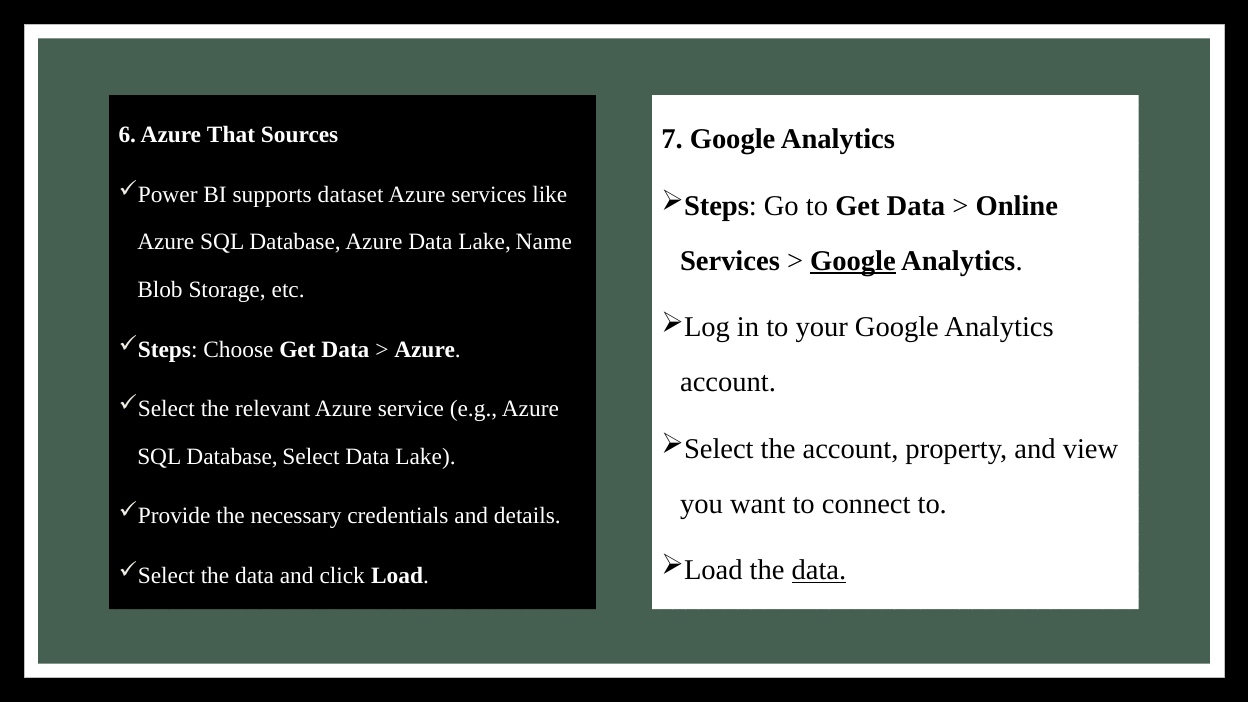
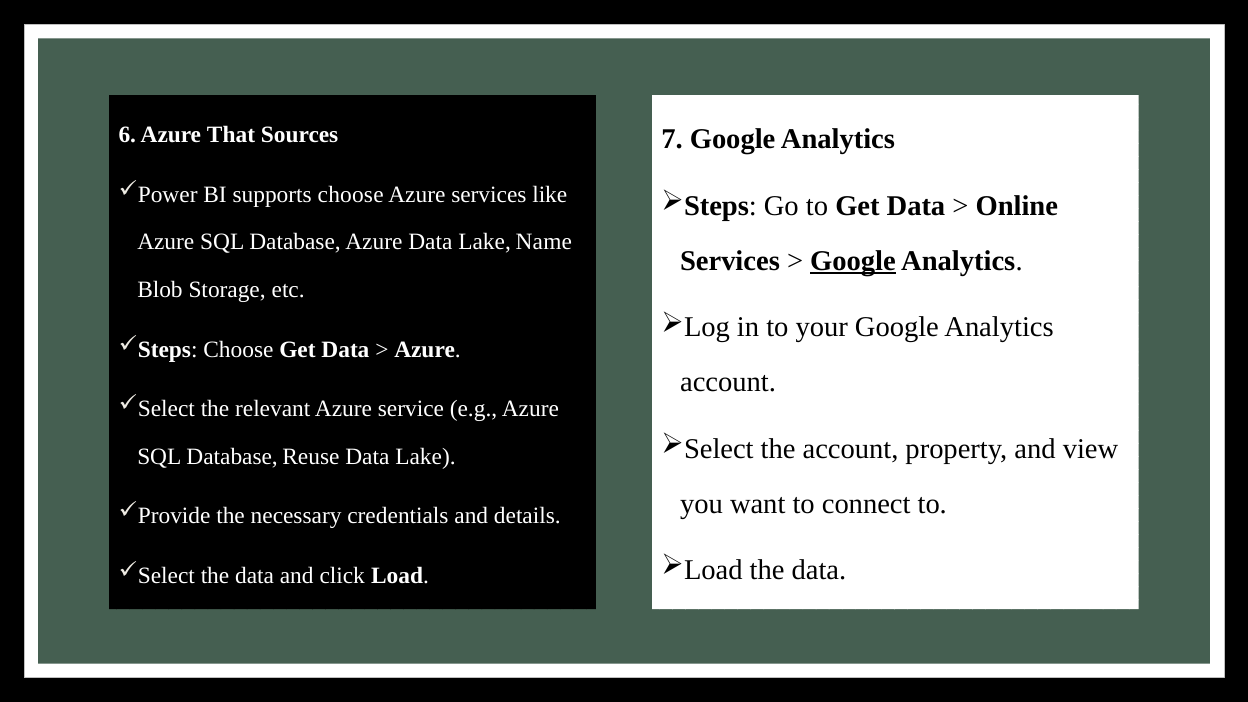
supports dataset: dataset -> choose (351, 195)
Select: Select -> Reuse (311, 457)
data underline: present -> none (819, 570)
